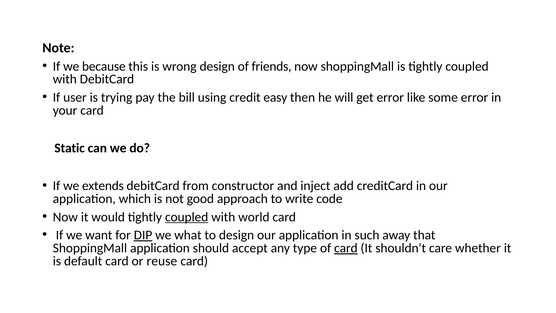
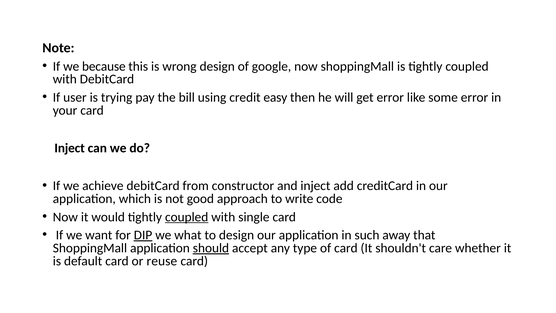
friends: friends -> google (272, 66)
Static: Static -> Inject (70, 148)
extends: extends -> achieve (103, 186)
world: world -> single (254, 217)
should underline: none -> present (211, 248)
card underline: present -> none (346, 248)
